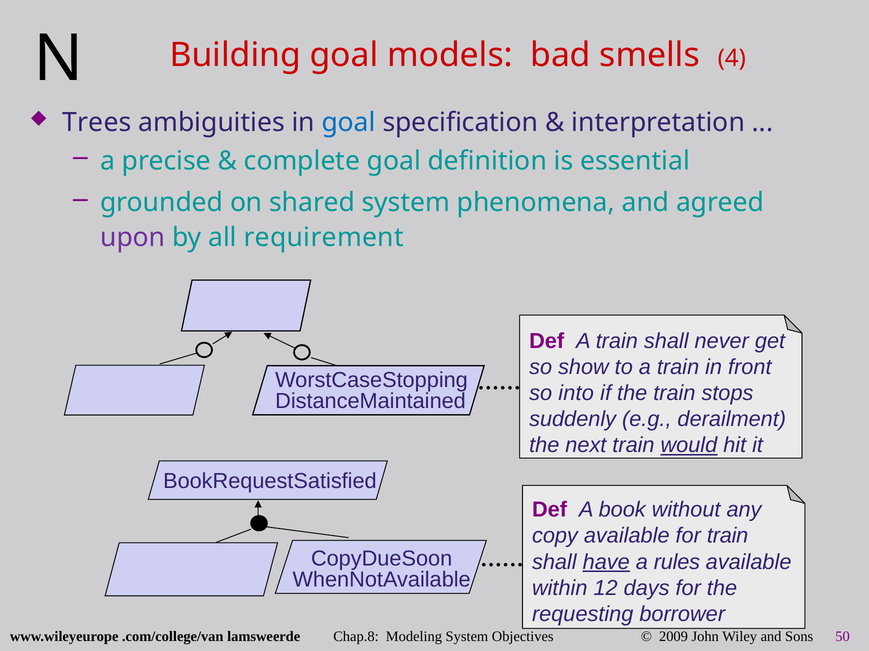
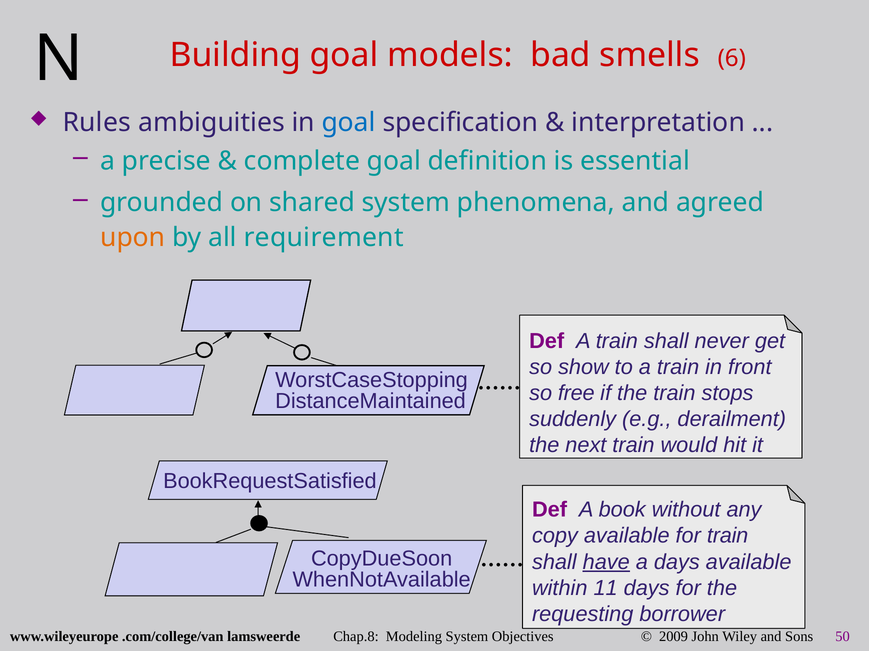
4: 4 -> 6 (732, 58)
Trees: Trees -> Rules (97, 123)
upon colour: purple -> orange (133, 238)
into: into -> free (576, 394)
would underline: present -> none (689, 446)
a rules: rules -> days (677, 563)
12: 12 -> 11 (606, 589)
